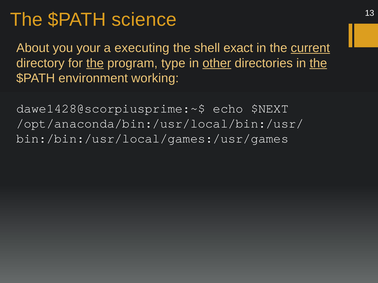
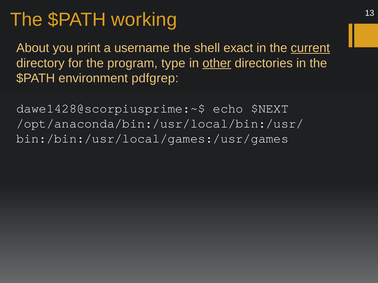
science: science -> working (144, 20)
your: your -> print (88, 48)
executing: executing -> username (142, 48)
the underline: present -> none (95, 63)
the underline: present -> none (318, 63)
working: working -> pdfgrep (155, 78)
